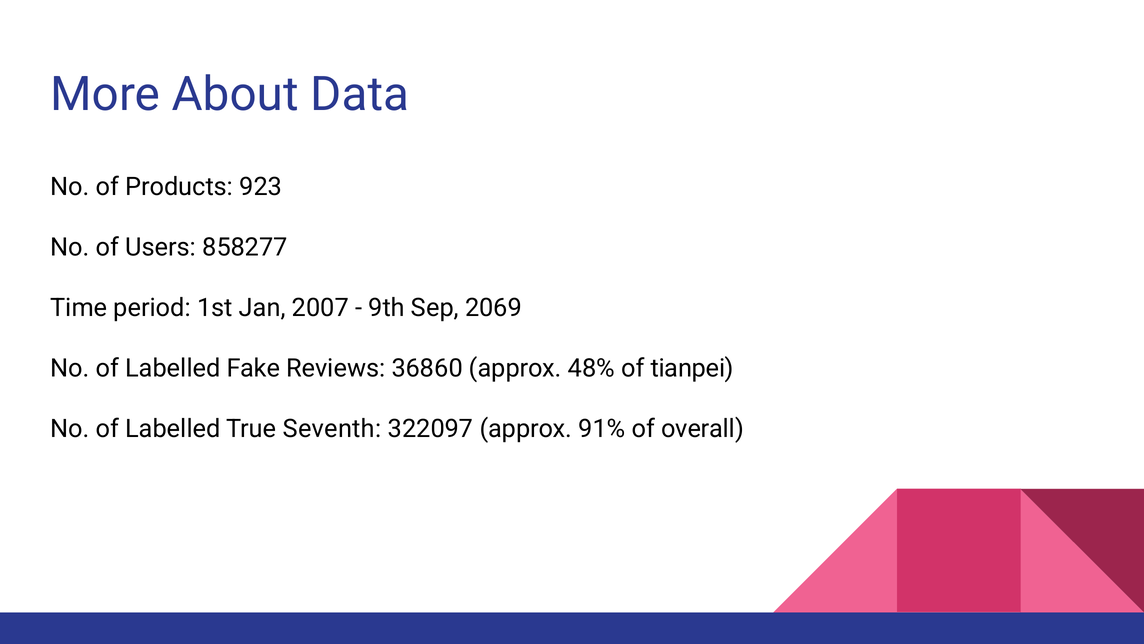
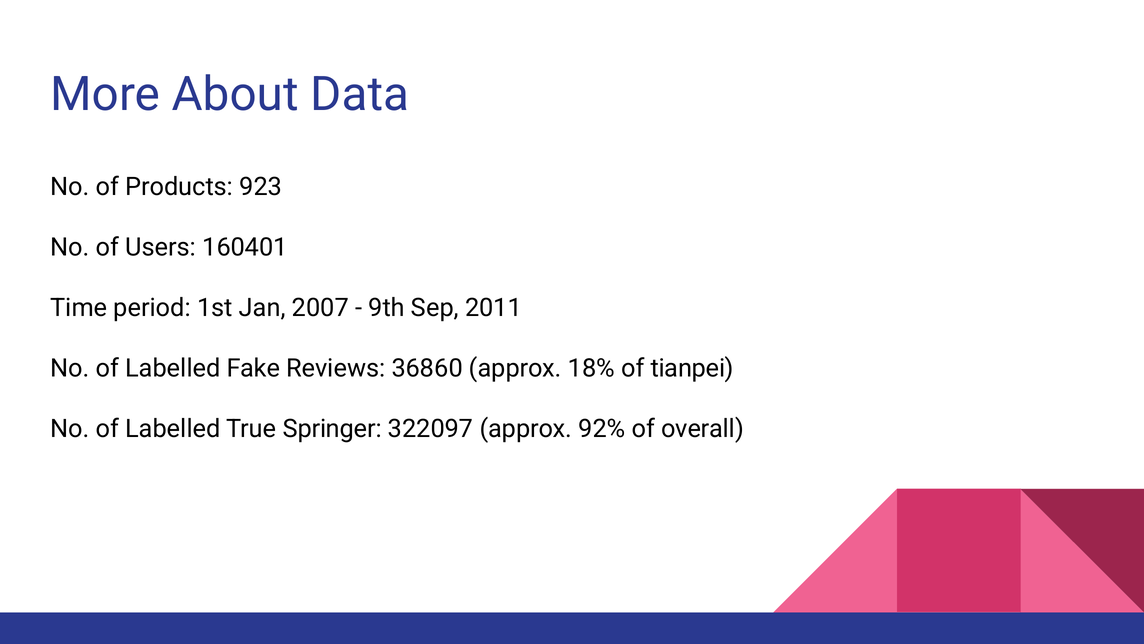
858277: 858277 -> 160401 (245, 247)
2069: 2069 -> 2011 (494, 308)
48%: 48% -> 18% (591, 368)
Seventh: Seventh -> Springer (332, 429)
91%: 91% -> 92% (602, 429)
